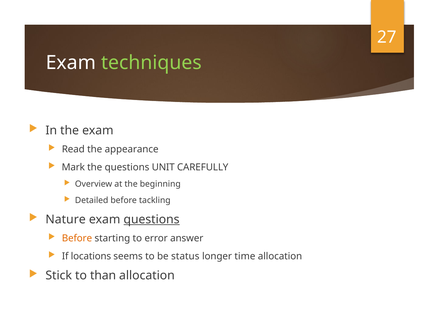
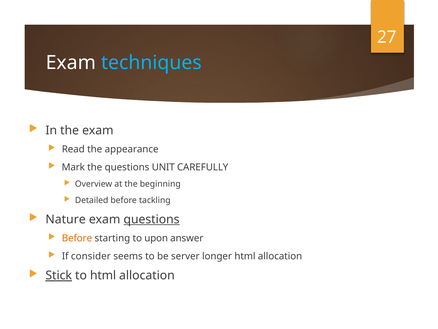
techniques colour: light green -> light blue (152, 63)
error: error -> upon (156, 238)
locations: locations -> consider (91, 256)
status: status -> server (185, 256)
longer time: time -> html (245, 256)
Stick underline: none -> present (59, 275)
to than: than -> html (103, 275)
